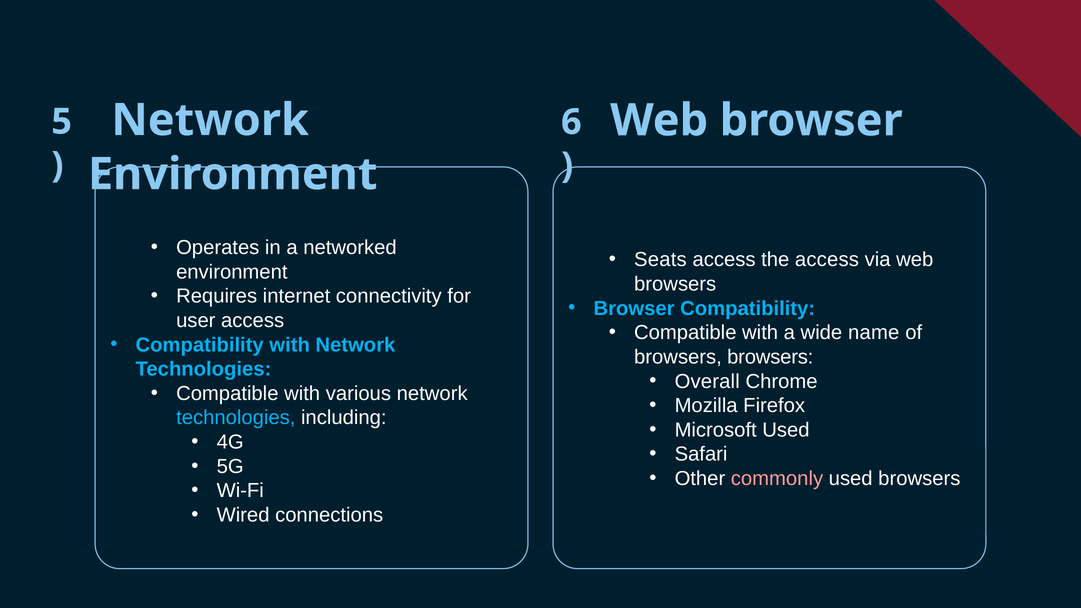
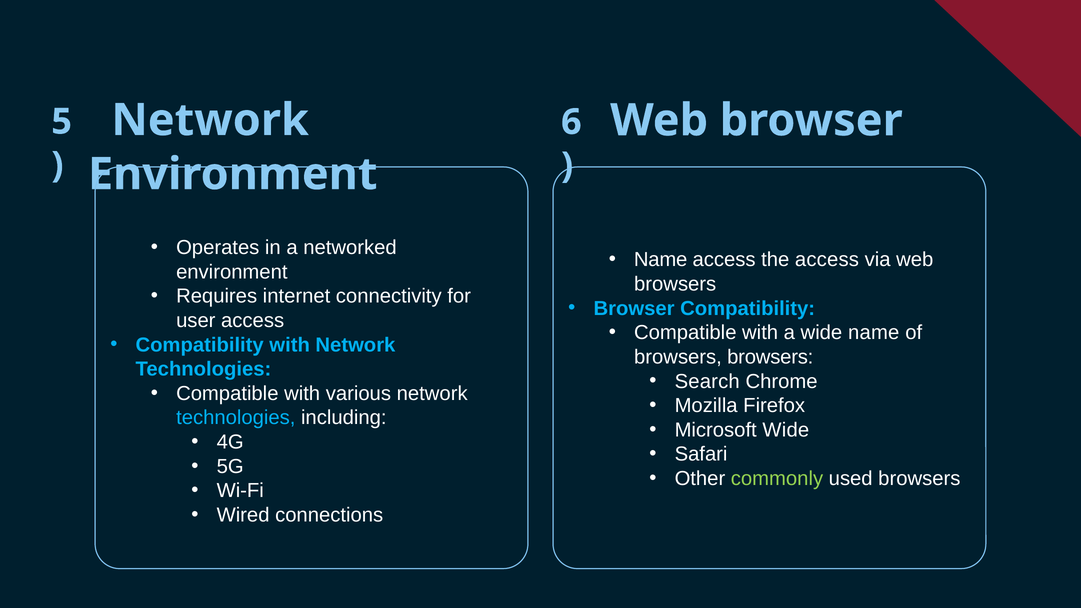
Seats: Seats -> Name (661, 260)
Overall: Overall -> Search (707, 381)
Microsoft Used: Used -> Wide (786, 430)
commonly colour: pink -> light green (777, 479)
